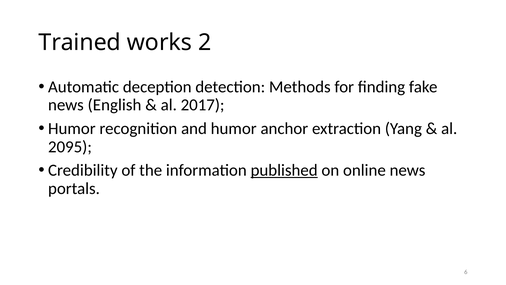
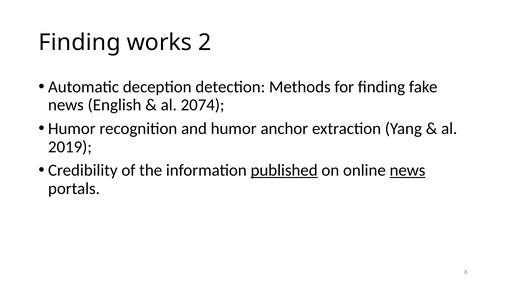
Trained: Trained -> Finding (80, 43)
2017: 2017 -> 2074 (203, 105)
2095: 2095 -> 2019 (70, 147)
news underline: none -> present (407, 170)
